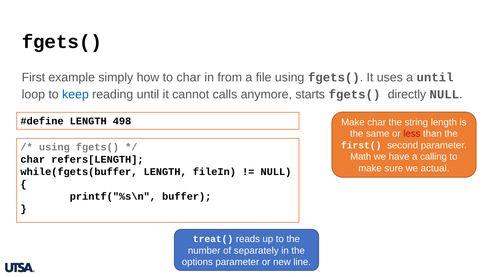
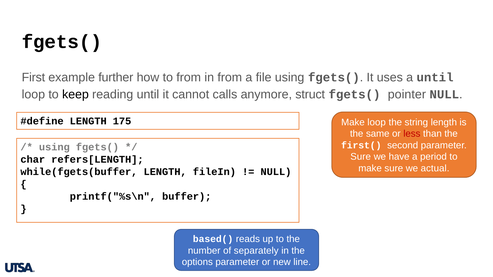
simply: simply -> further (116, 78)
to char: char -> from (189, 78)
keep colour: blue -> black (75, 95)
starts: starts -> struct (310, 95)
directly: directly -> pointer (407, 95)
498: 498 -> 175 (122, 121)
Make char: char -> loop (377, 122)
Math: Math -> Sure (361, 157)
calling: calling -> period (433, 157)
treat(: treat( -> based( (213, 239)
